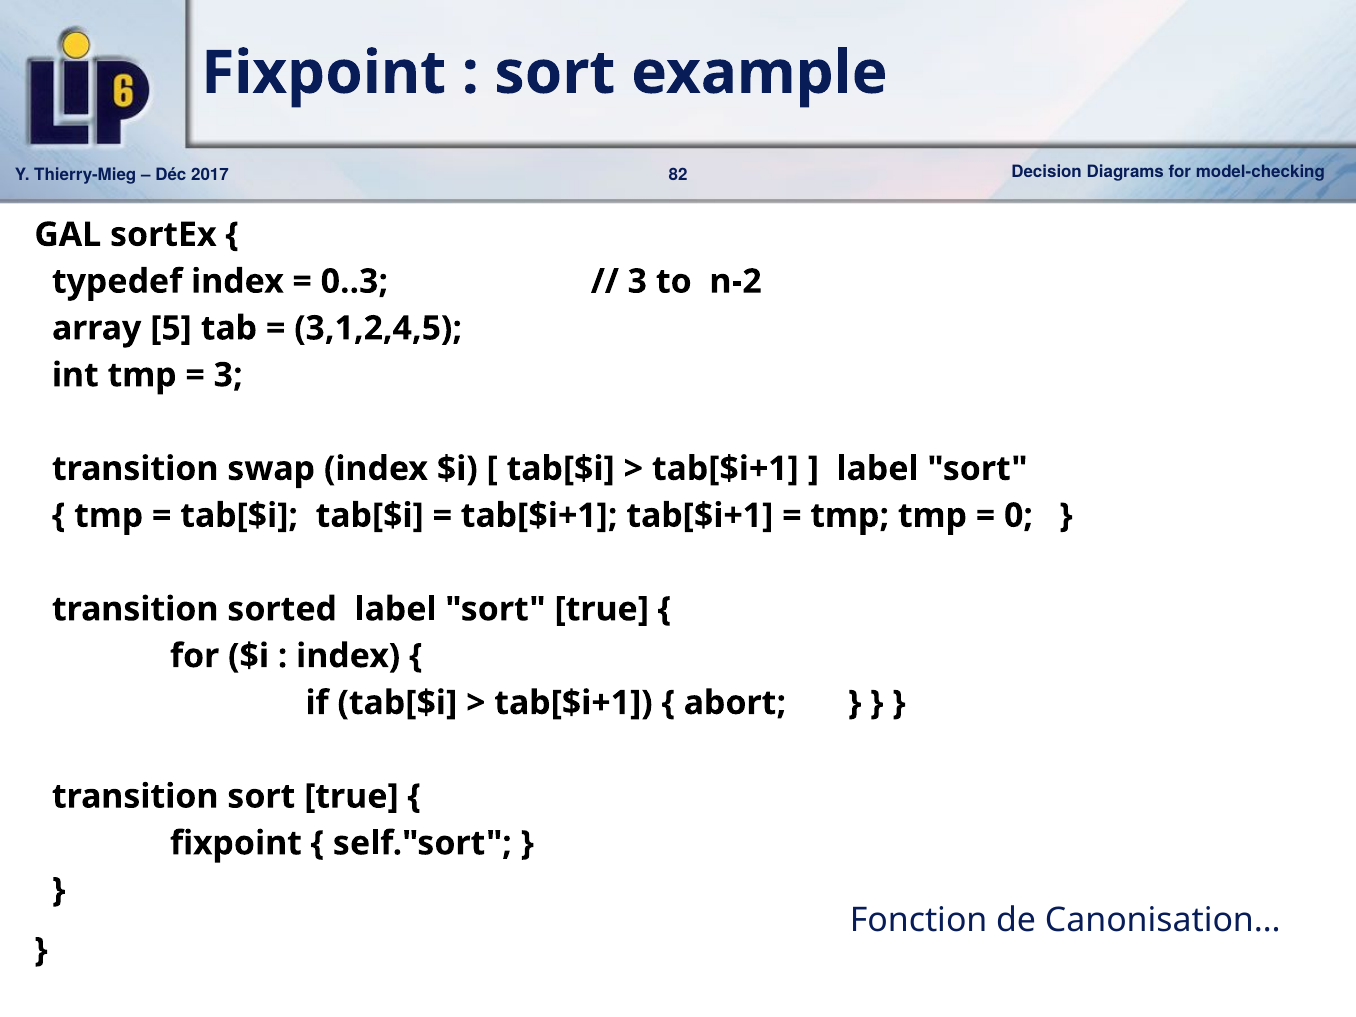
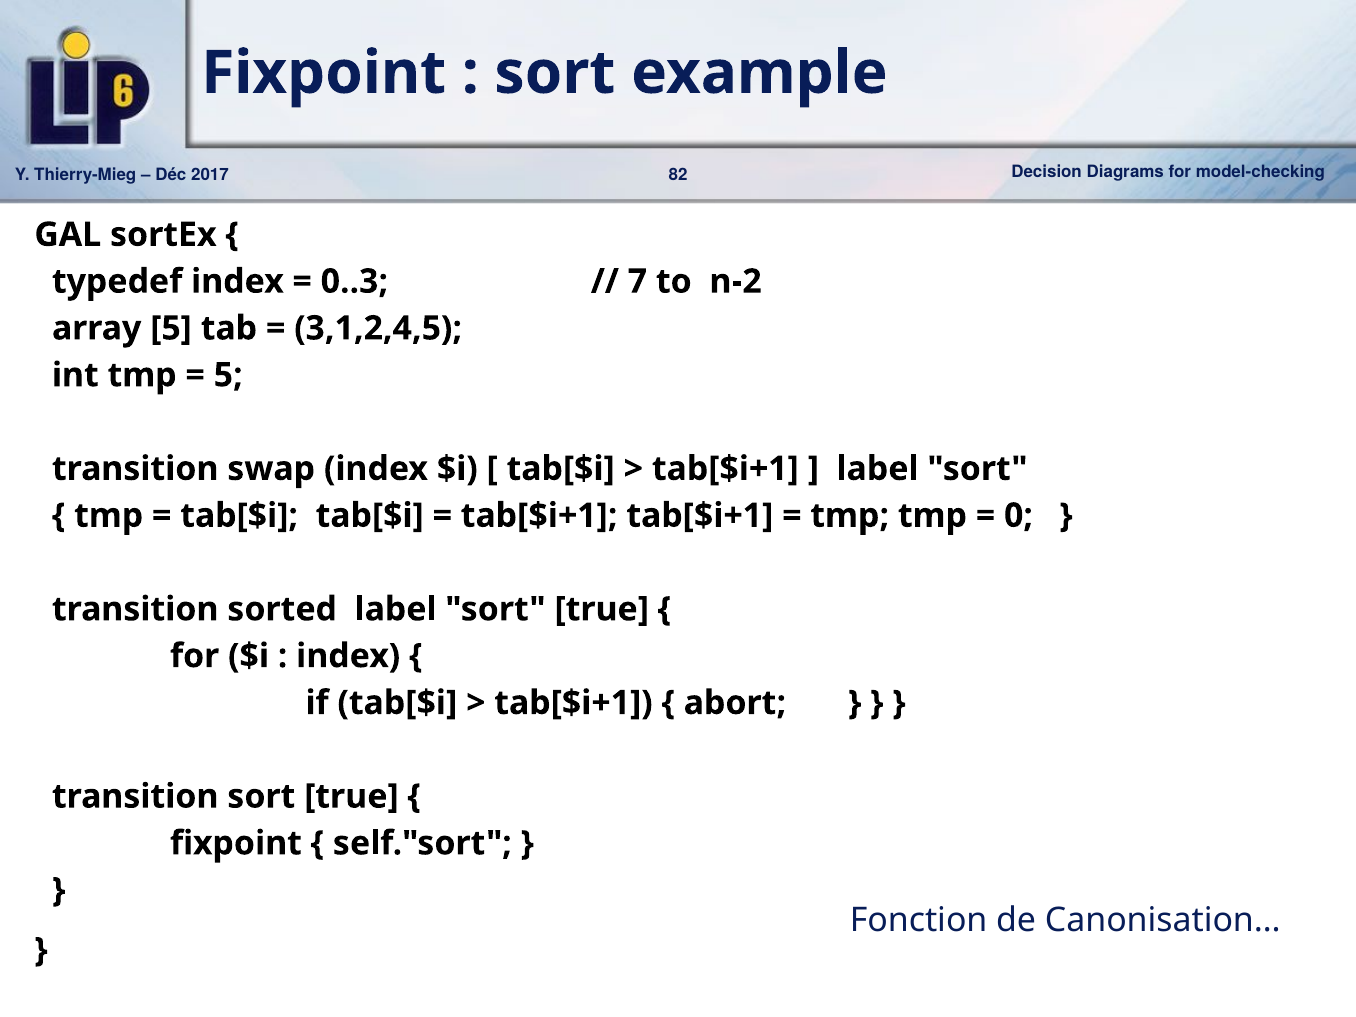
3: 3 -> 7 (637, 281)
3: 3 -> 5 (228, 375)
